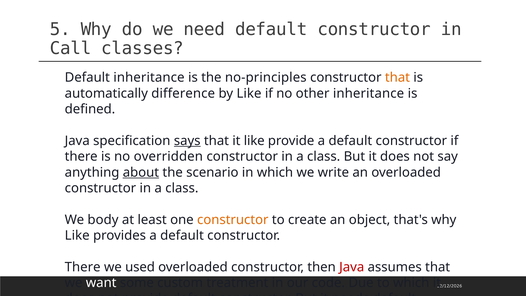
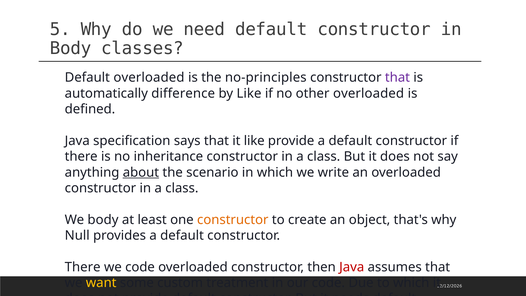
Call: Call -> Body (71, 48)
Default inheritance: inheritance -> overloaded (149, 78)
that colour: orange -> purple (397, 78)
other inheritance: inheritance -> overloaded (369, 93)
says underline: present -> none (187, 141)
overridden: overridden -> inheritance (168, 156)
Like: Like -> Null (77, 235)
we used: used -> code (140, 267)
want colour: white -> yellow (101, 283)
